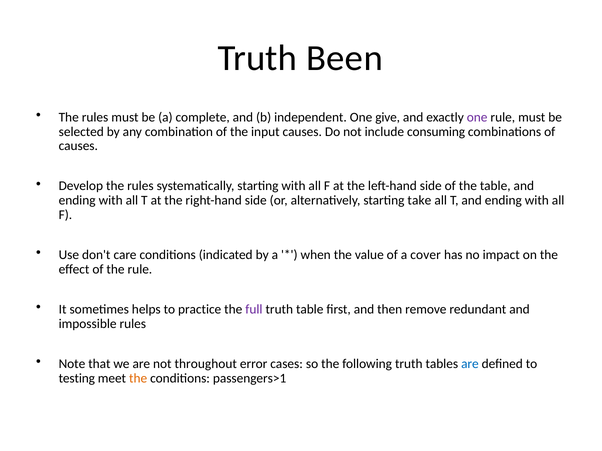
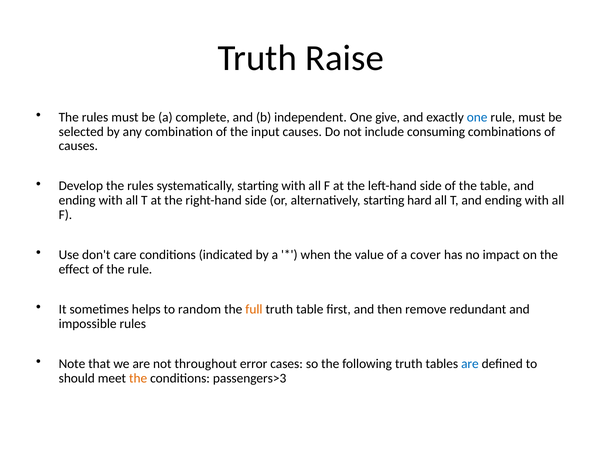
Been: Been -> Raise (345, 58)
one colour: purple -> blue (477, 117)
take: take -> hard (420, 201)
practice: practice -> random (200, 310)
full colour: purple -> orange (254, 310)
testing: testing -> should (77, 379)
passengers>1: passengers>1 -> passengers>3 (250, 379)
